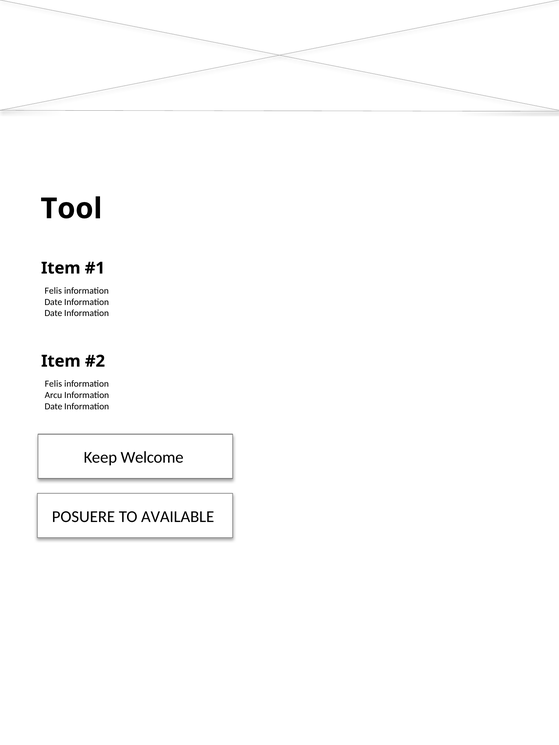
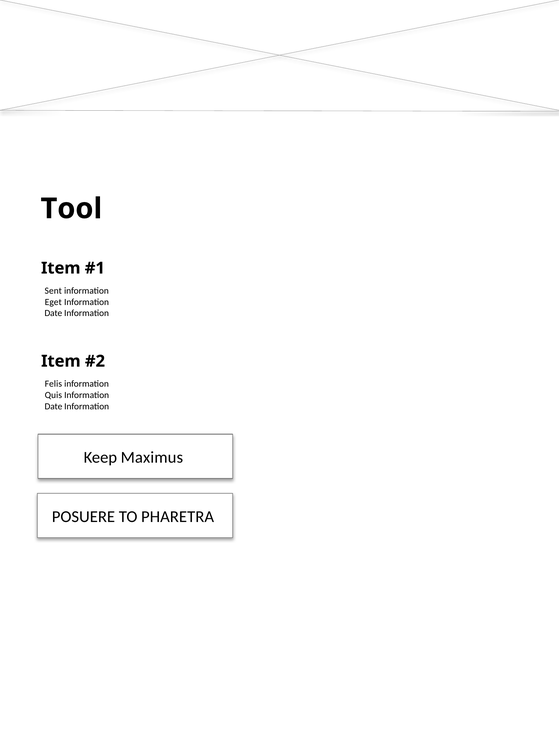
Felis: Felis -> Sent (53, 291)
Date: Date -> Eget (53, 302)
Arcu: Arcu -> Quis (53, 395)
Welcome: Welcome -> Maximus (152, 458)
AVAILABLE: AVAILABLE -> PHARETRA (178, 517)
